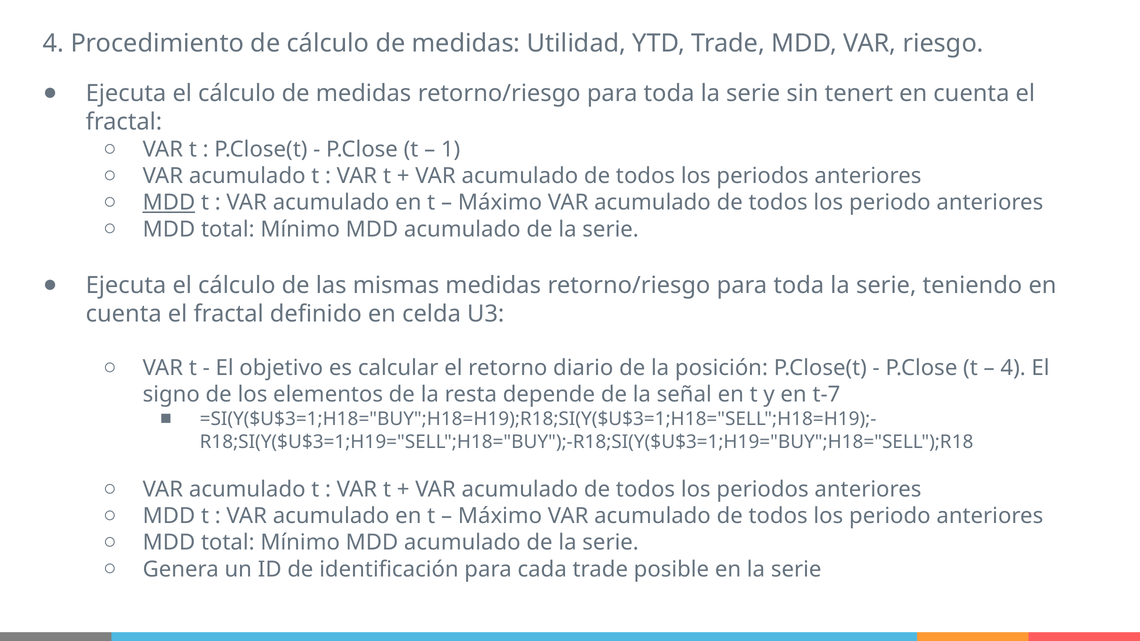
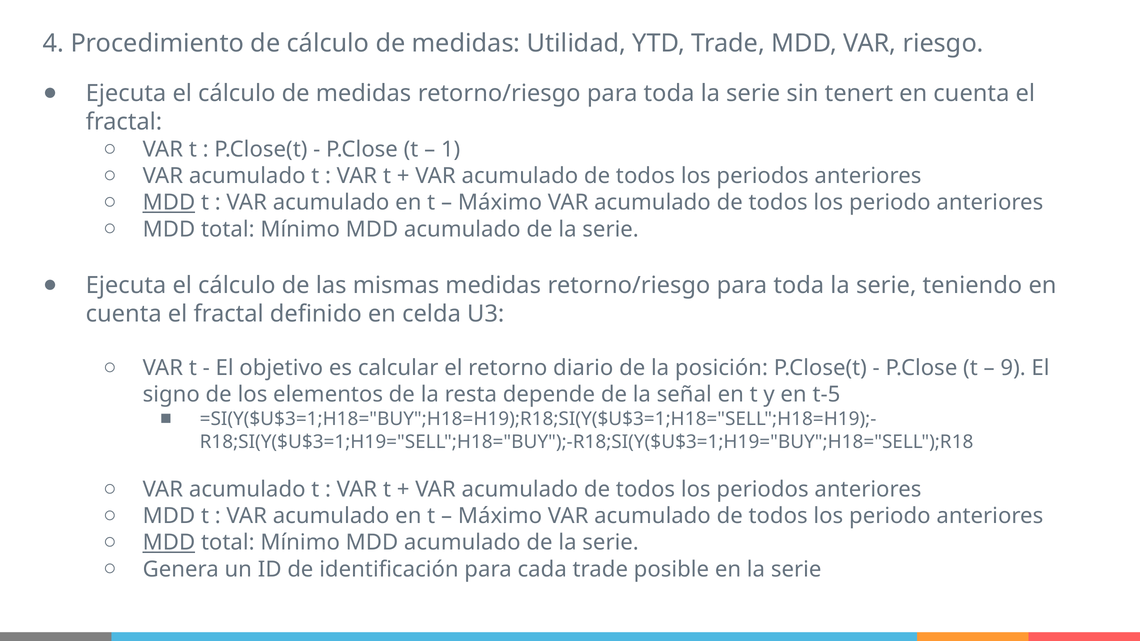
4: 4 -> 9 (1013, 368)
t-7: t-7 -> t-5 (826, 395)
MDD underline: none -> present (169, 543)
